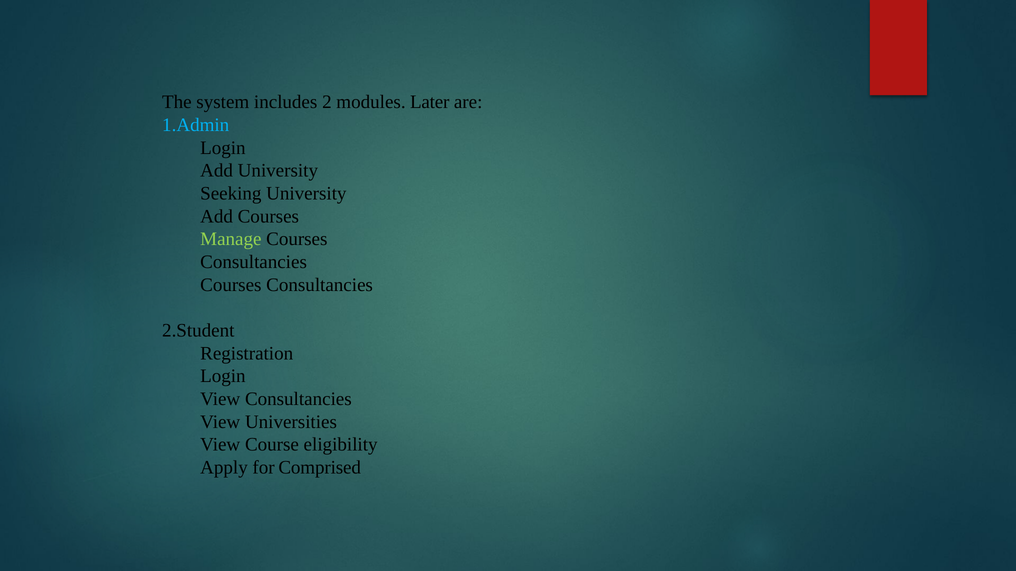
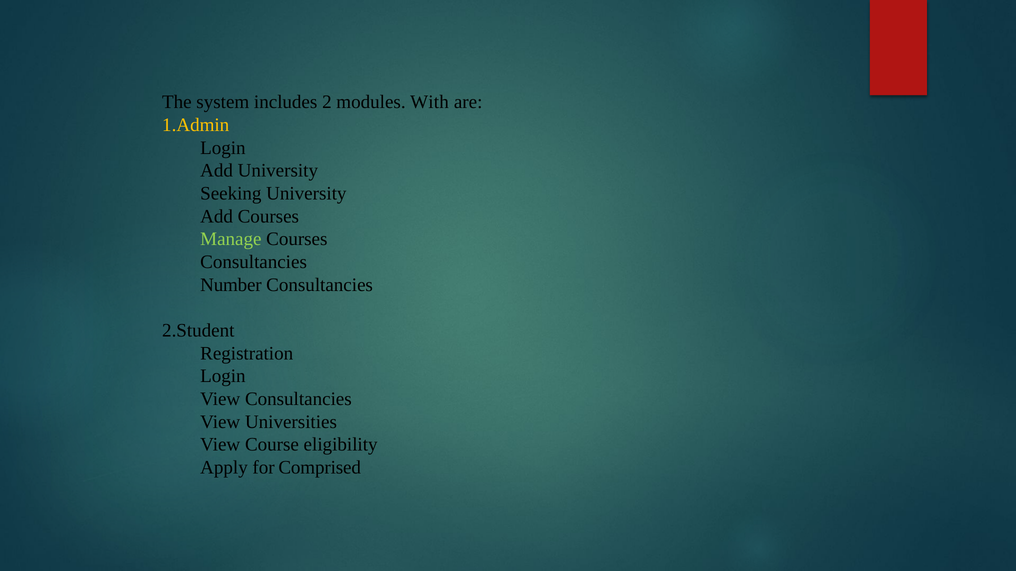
Later: Later -> With (430, 102)
1.Admin colour: light blue -> yellow (196, 125)
Courses: Courses -> Number (231, 285)
